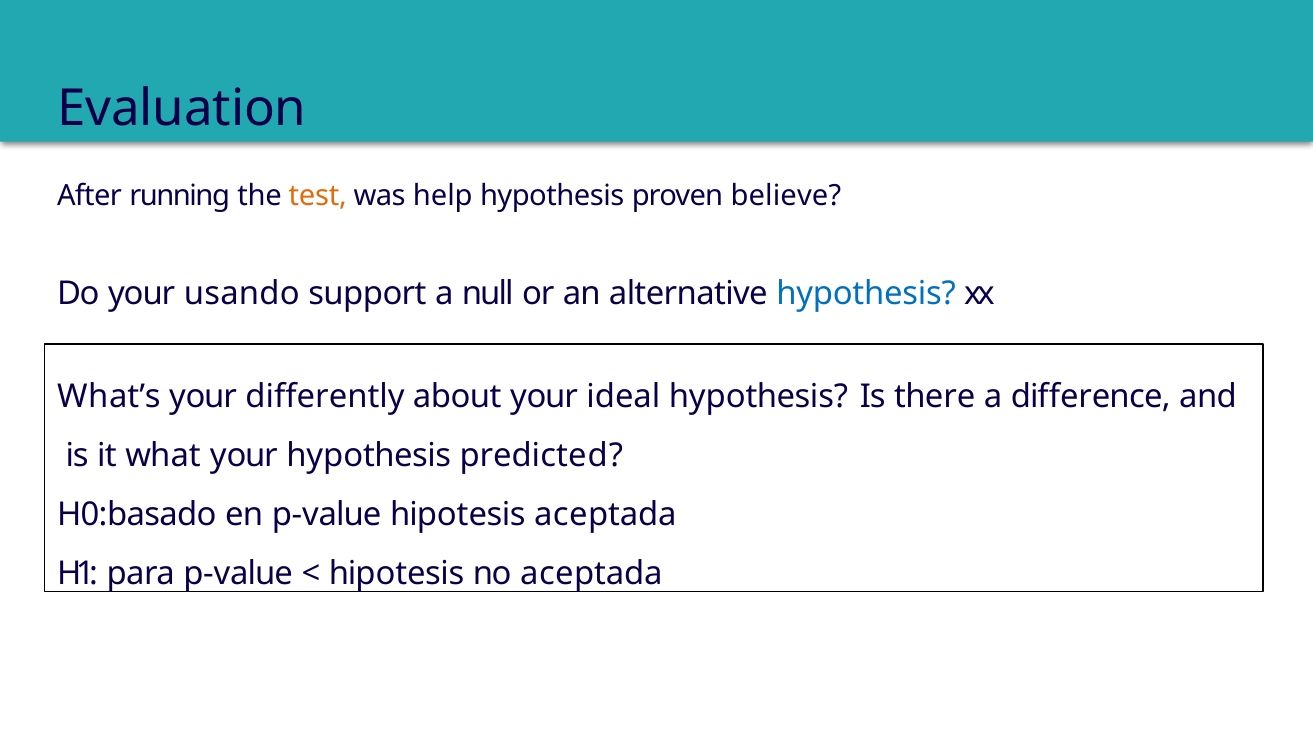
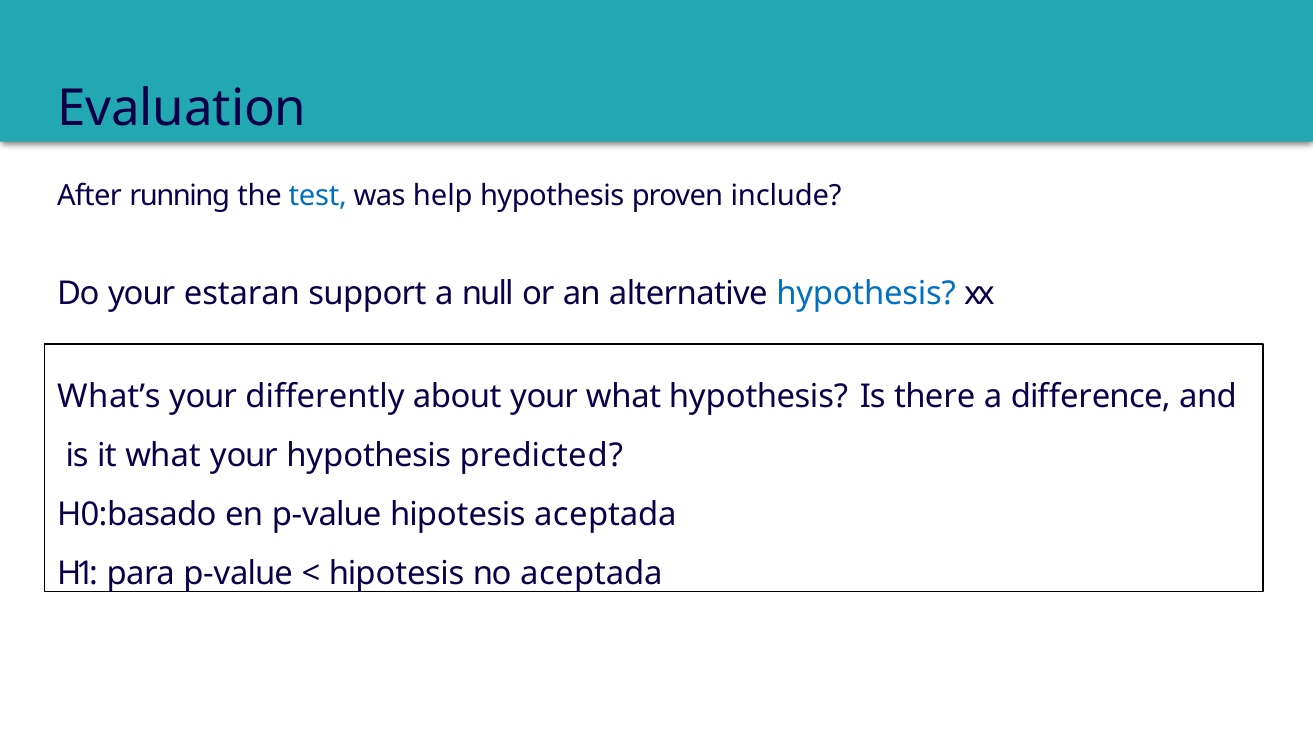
test colour: orange -> blue (318, 196)
believe: believe -> include (786, 196)
usando: usando -> estaran (242, 294)
your ideal: ideal -> what (624, 396)
